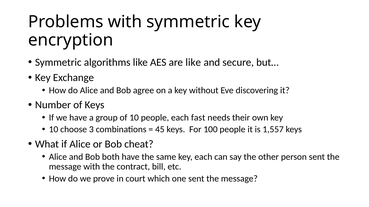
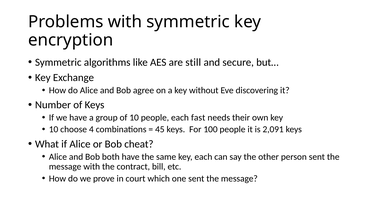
are like: like -> still (193, 62)
3: 3 -> 4 (91, 130)
1,557: 1,557 -> 2,091 (273, 130)
